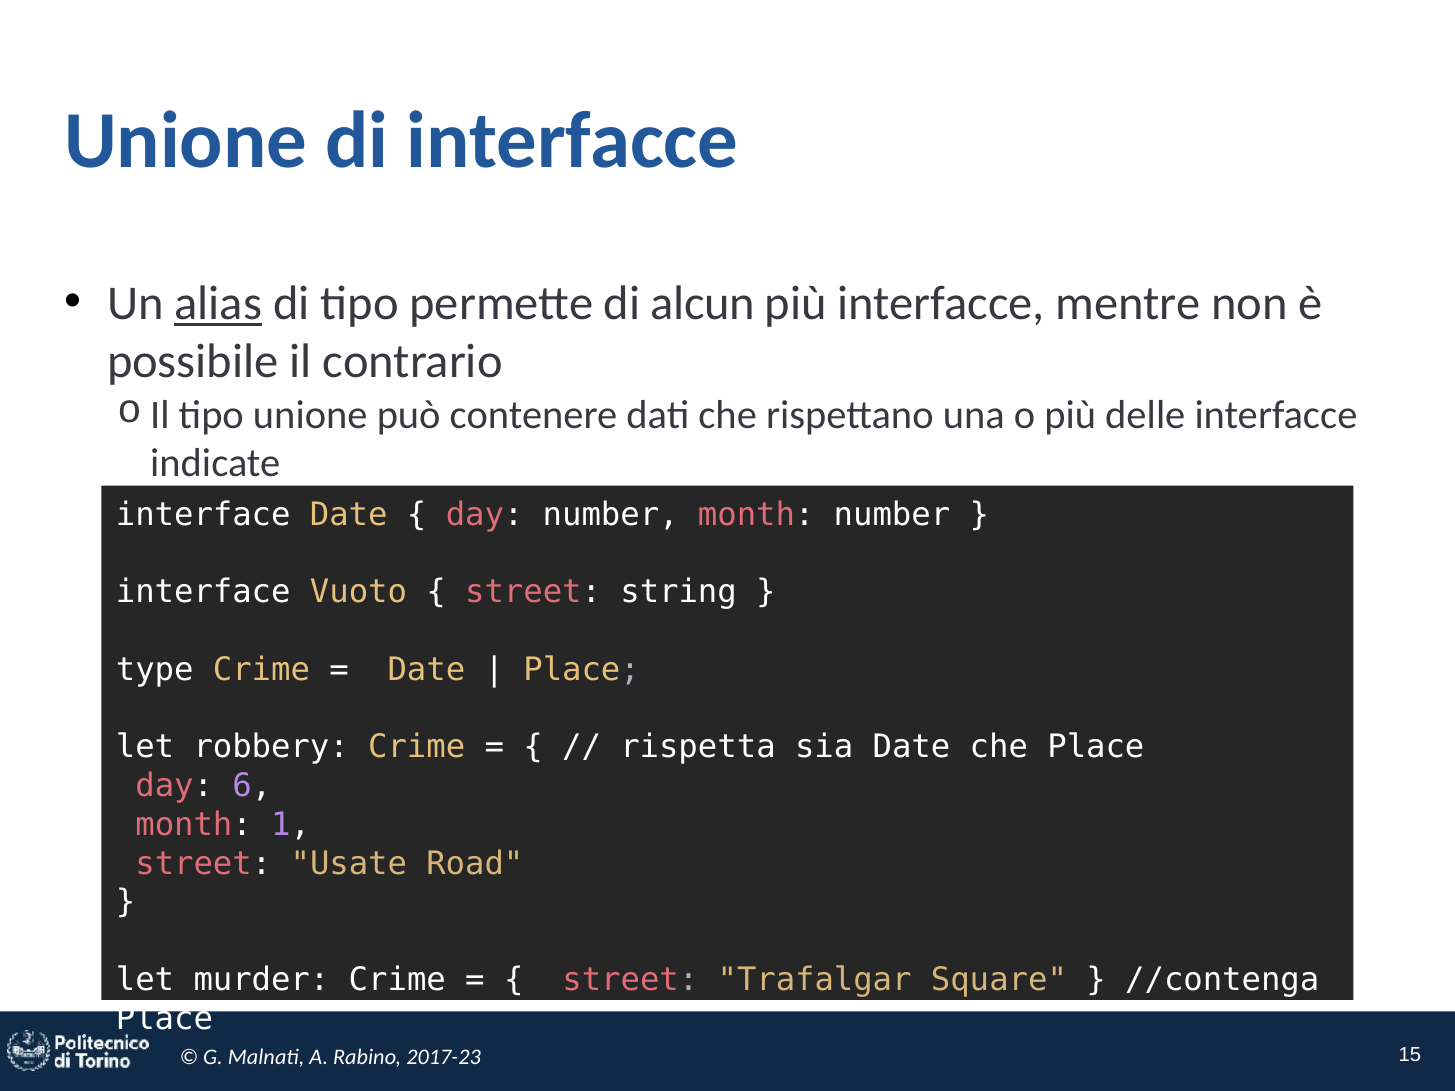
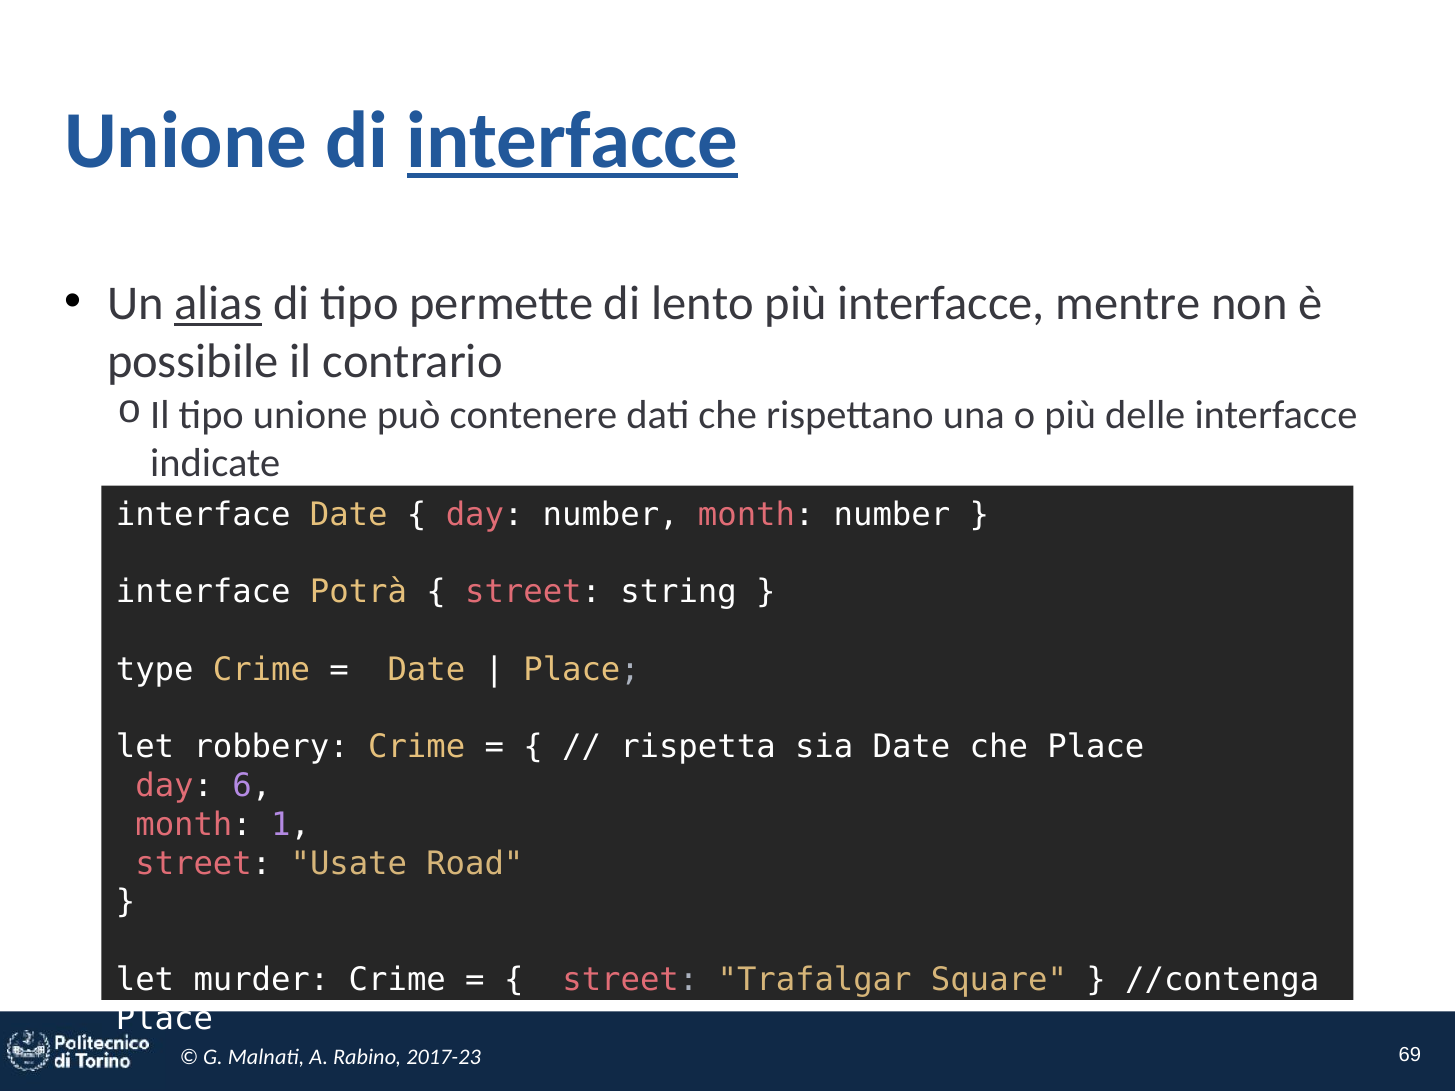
interfacce underline: none -> present (572, 141)
alcun: alcun -> lento (703, 304)
Vuoto: Vuoto -> Potrà (359, 592)
15: 15 -> 69 (1410, 1055)
